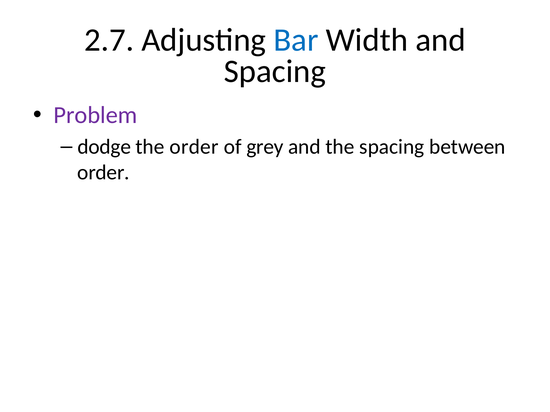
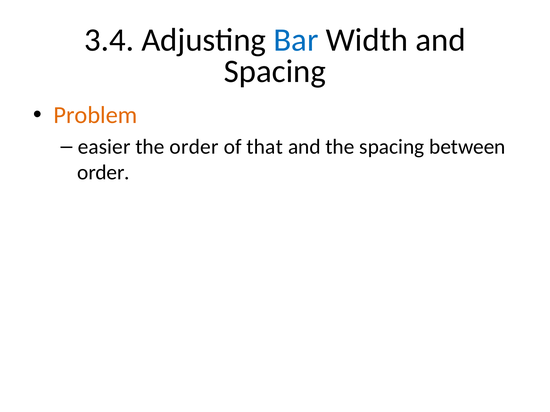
2.7: 2.7 -> 3.4 (109, 40)
Problem colour: purple -> orange (96, 115)
dodge: dodge -> easier (104, 147)
grey: grey -> that (265, 147)
